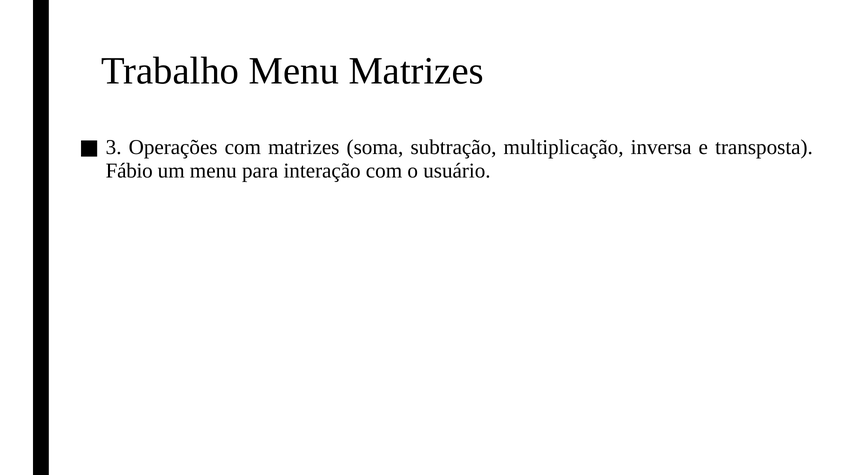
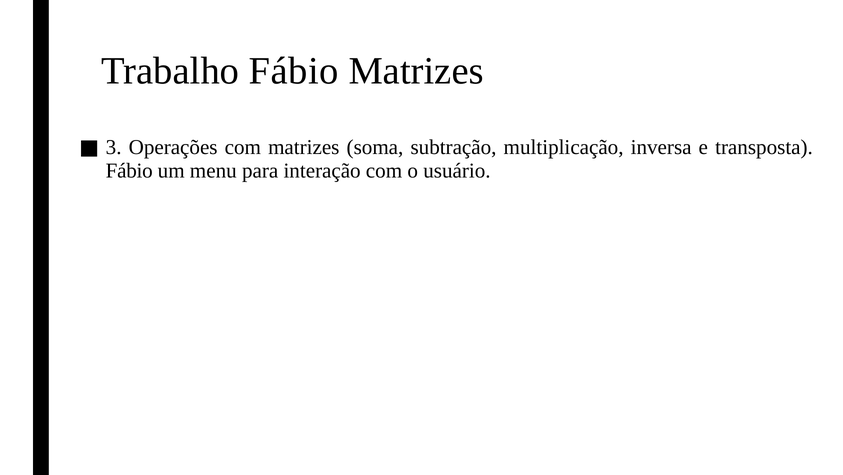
Trabalho Menu: Menu -> Fábio (294, 71)
